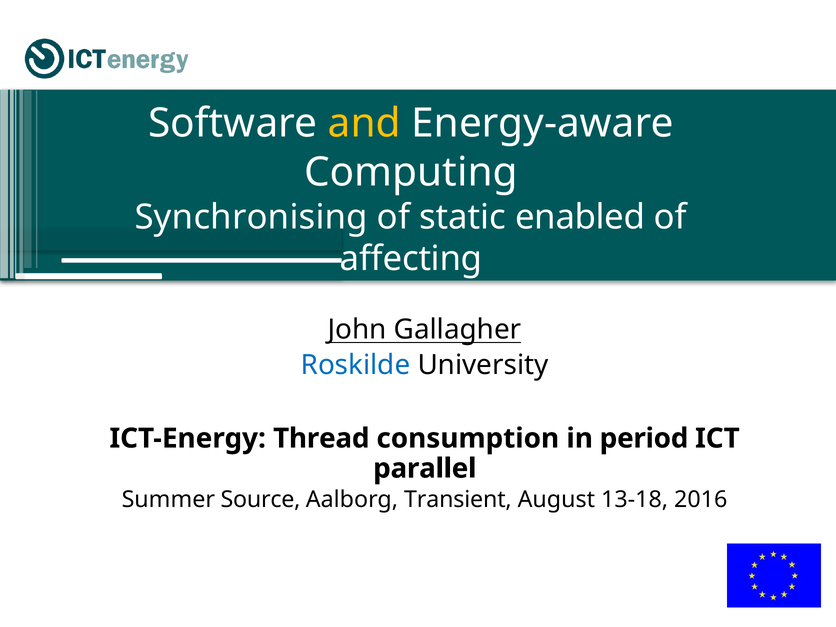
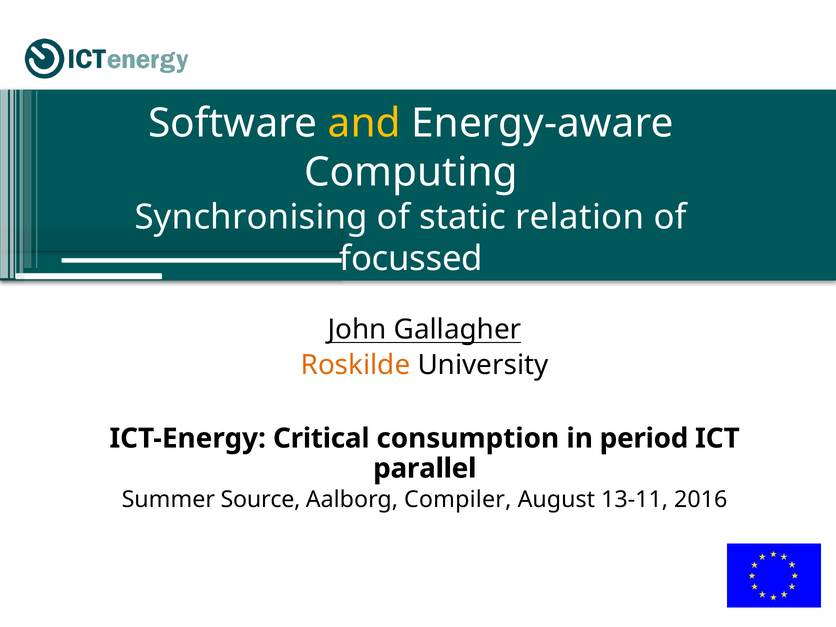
enabled: enabled -> relation (580, 217)
affecting: affecting -> focussed (411, 259)
Roskilde colour: blue -> orange (356, 365)
Thread: Thread -> Critical (321, 438)
Transient: Transient -> Compiler (458, 500)
13-18: 13-18 -> 13-11 (635, 500)
